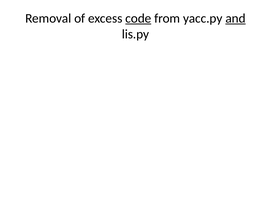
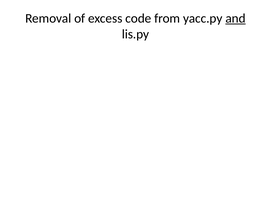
code underline: present -> none (138, 18)
